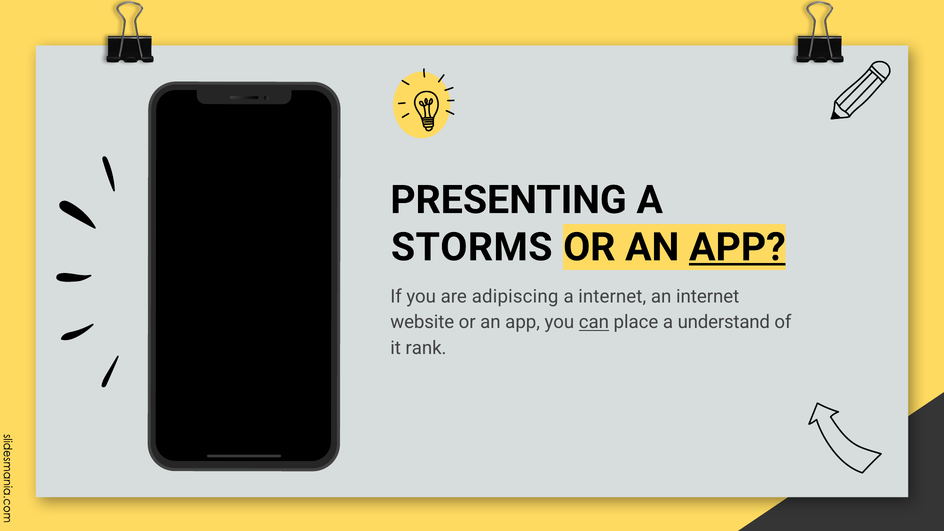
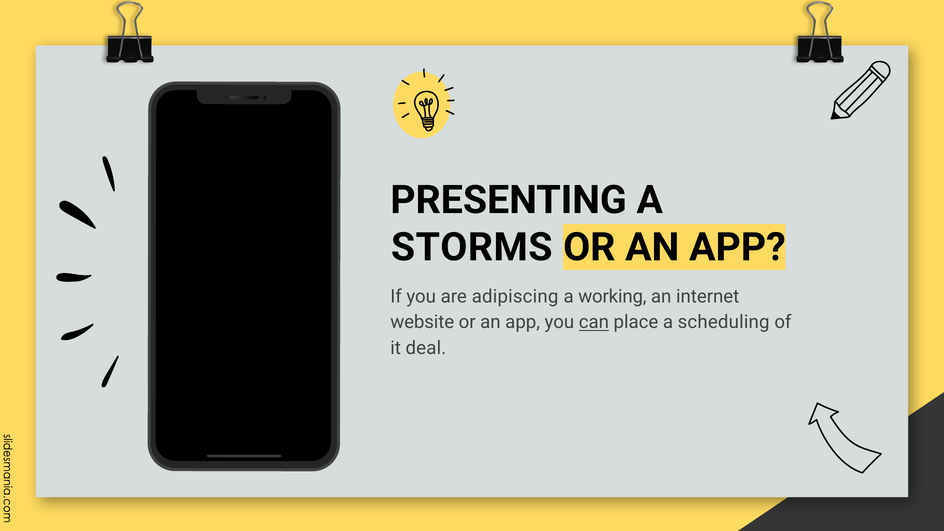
APP underline: present -> none (737, 247)
a internet: internet -> working (612, 297)
understand: understand -> scheduling (724, 322)
rank: rank -> deal (426, 348)
